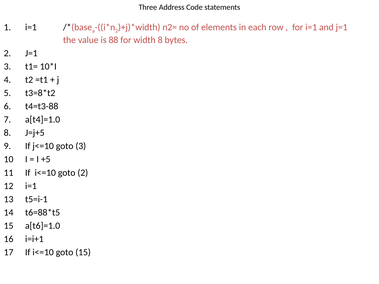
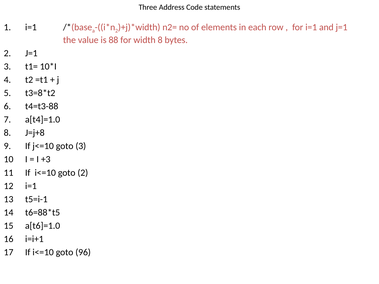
J=j+5: J=j+5 -> J=j+8 (35, 133)
+5: +5 -> +3 (46, 160)
goto 15: 15 -> 96 (83, 252)
